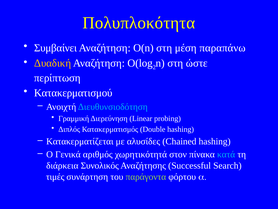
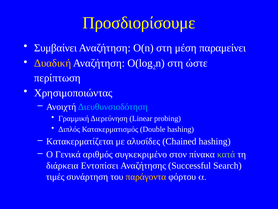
Πολυπλοκότητα: Πολυπλοκότητα -> Προσδιορίσουμε (139, 23)
παραπάνω: παραπάνω -> παραμείνει (223, 48)
Κατακερματισμού: Κατακερματισμού -> Χρησιμοποιώντας (73, 93)
χωρητικότητά: χωρητικότητά -> συγκεκριμένο (141, 154)
κατά colour: light blue -> light green (226, 154)
Συνολικός: Συνολικός -> Εντοπίσει (100, 165)
παράγοντα colour: light green -> yellow (146, 176)
